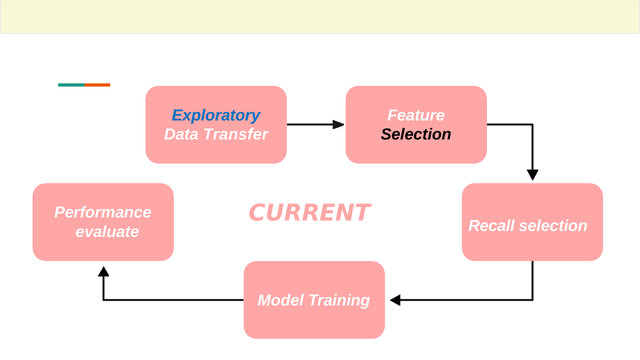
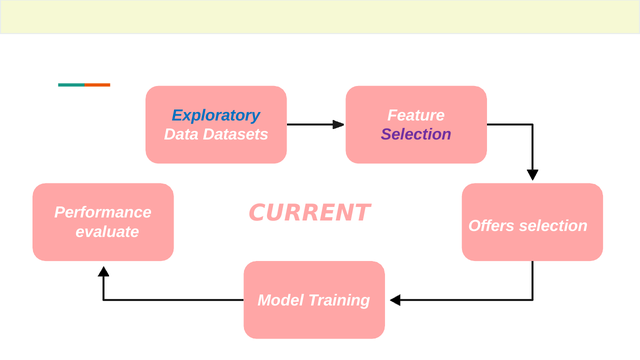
Transfer: Transfer -> Datasets (236, 135)
Selection colour: black -> purple (416, 135)
Recall: Recall -> Offers (491, 226)
